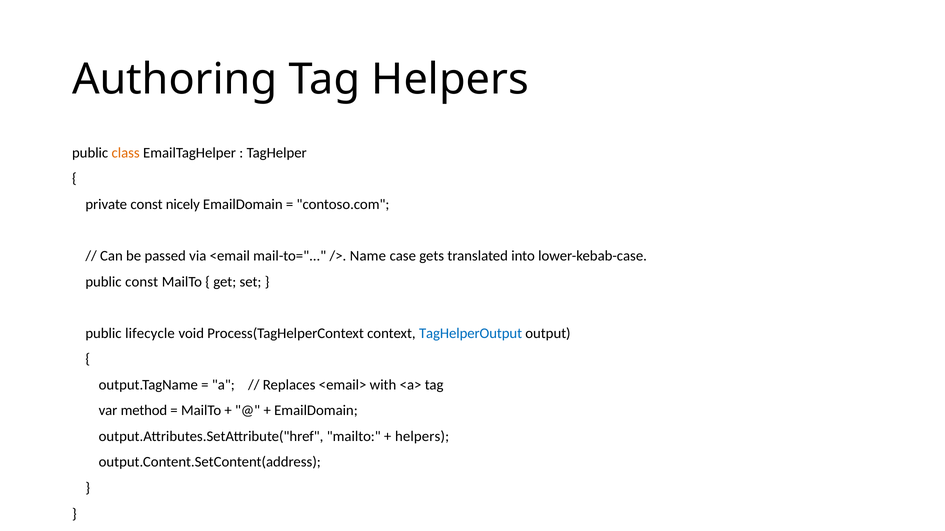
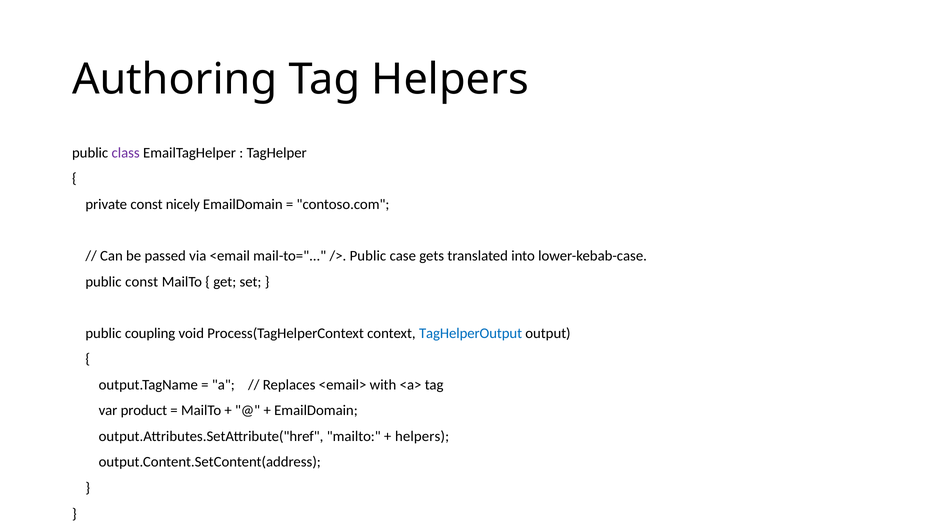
class colour: orange -> purple (126, 153)
Name: Name -> Public (368, 256)
lifecycle: lifecycle -> coupling (150, 334)
method: method -> product (144, 411)
